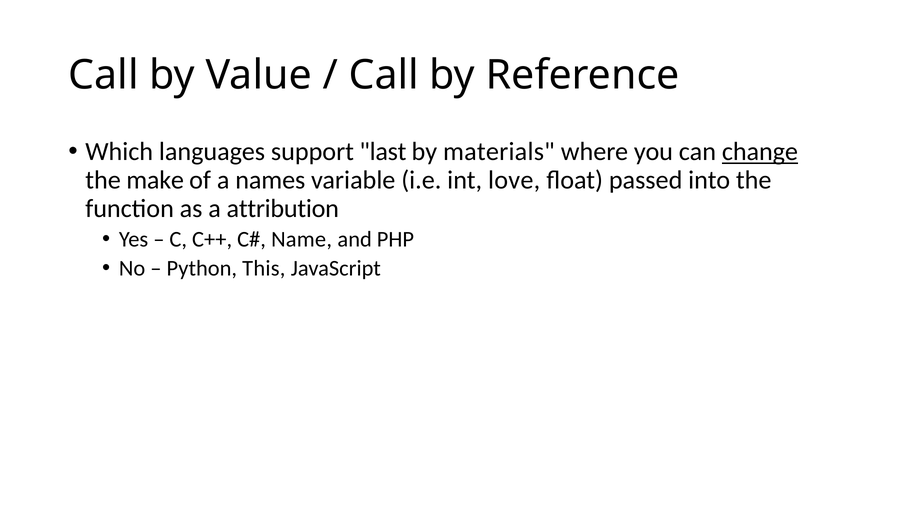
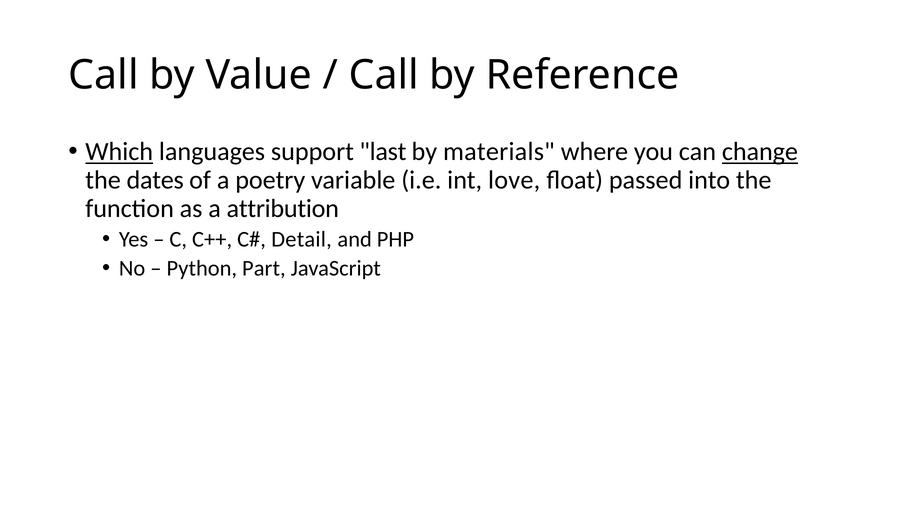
Which underline: none -> present (119, 152)
make: make -> dates (155, 180)
names: names -> poetry (270, 180)
Name: Name -> Detail (302, 239)
This: This -> Part (264, 268)
